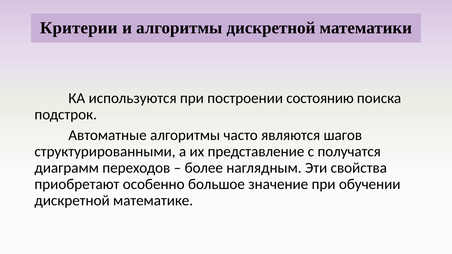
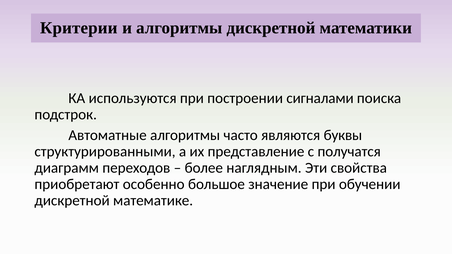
состоянию: состоянию -> сигналами (320, 98)
шагов: шагов -> буквы (343, 135)
